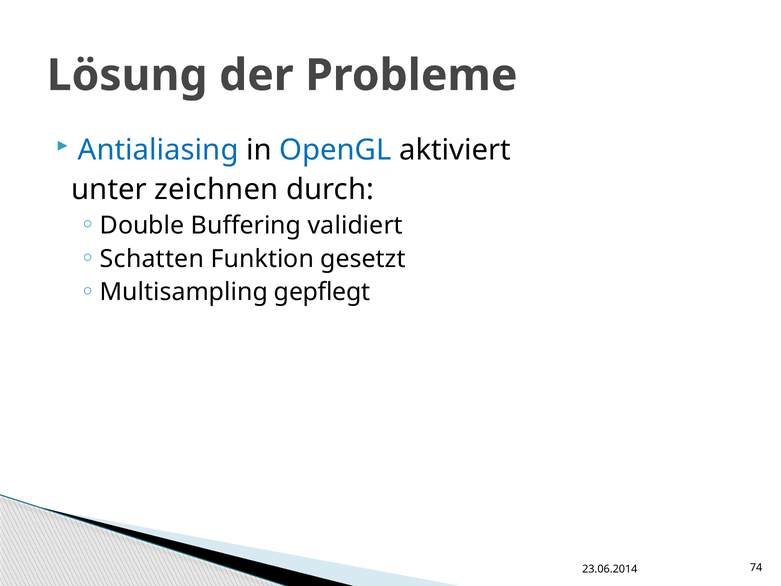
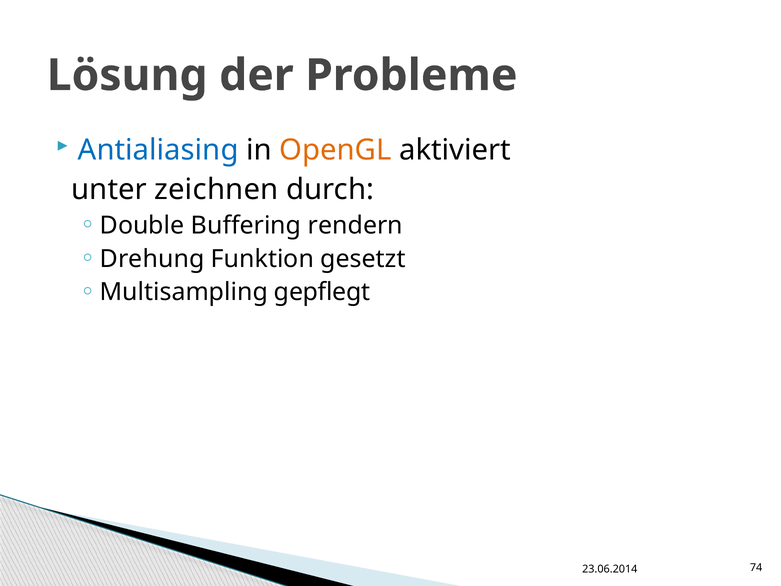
OpenGL colour: blue -> orange (335, 150)
validiert: validiert -> rendern (355, 225)
Schatten: Schatten -> Drehung (152, 259)
